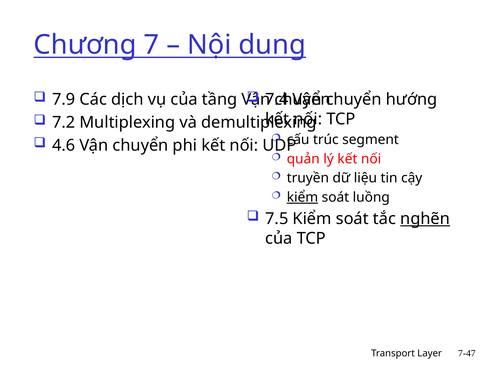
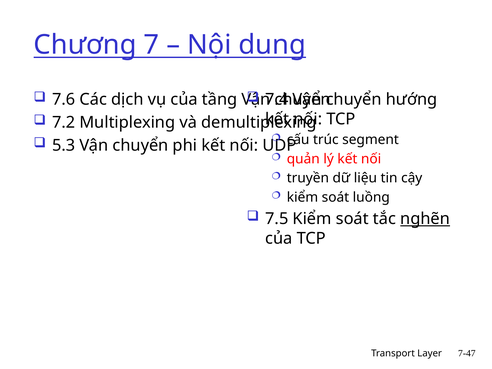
7.9: 7.9 -> 7.6 (64, 100)
4.6: 4.6 -> 5.3 (64, 145)
kiểm underline: present -> none (302, 197)
